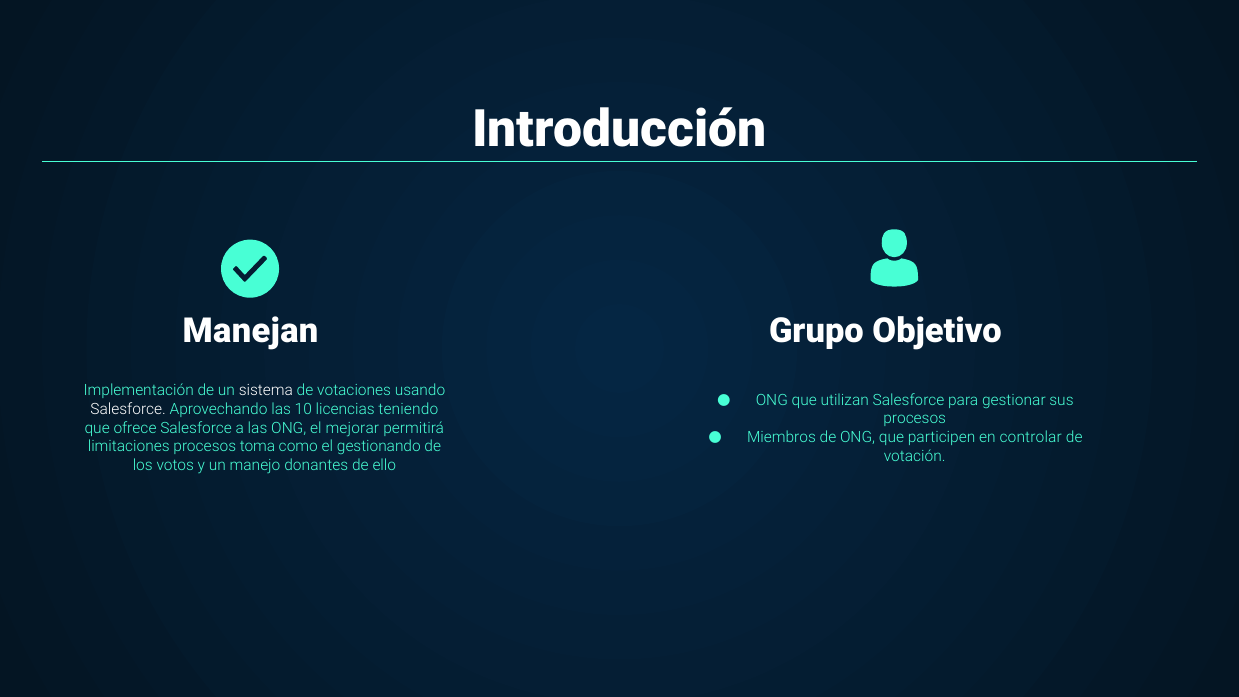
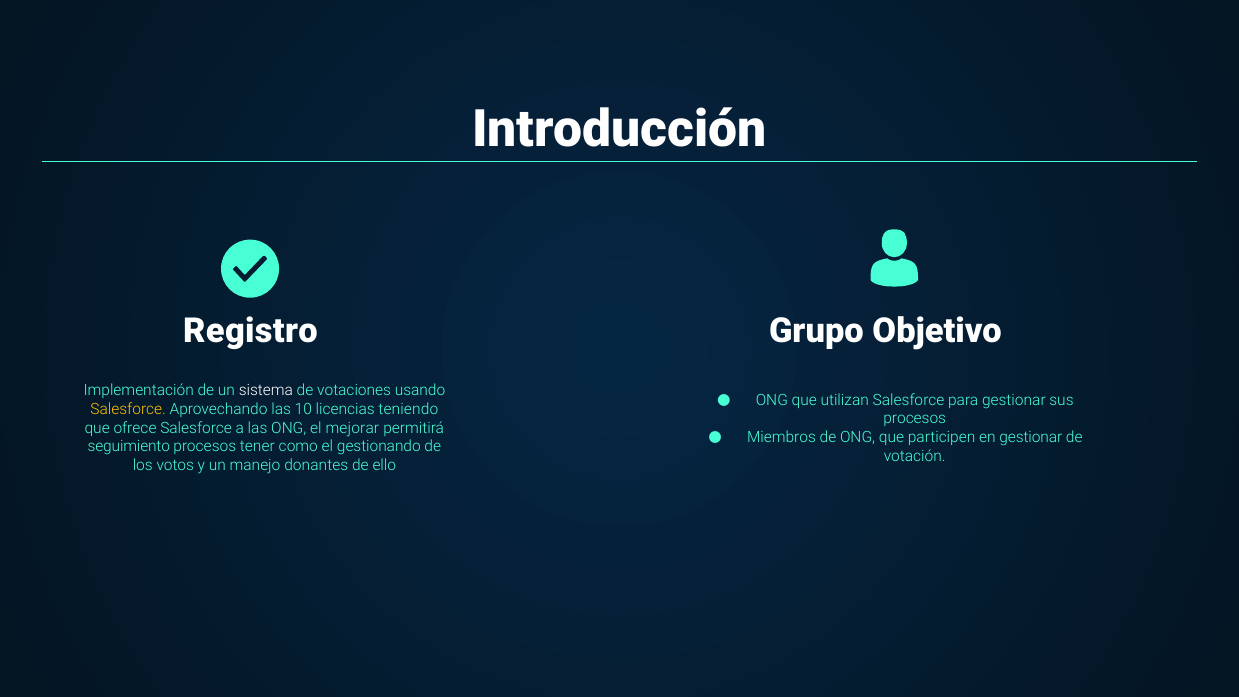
Manejan: Manejan -> Registro (251, 331)
Salesforce colour: white -> yellow (128, 409)
en controlar: controlar -> gestionar (1031, 437)
limitaciones: limitaciones -> seguimiento (129, 447)
toma: toma -> tener (257, 447)
